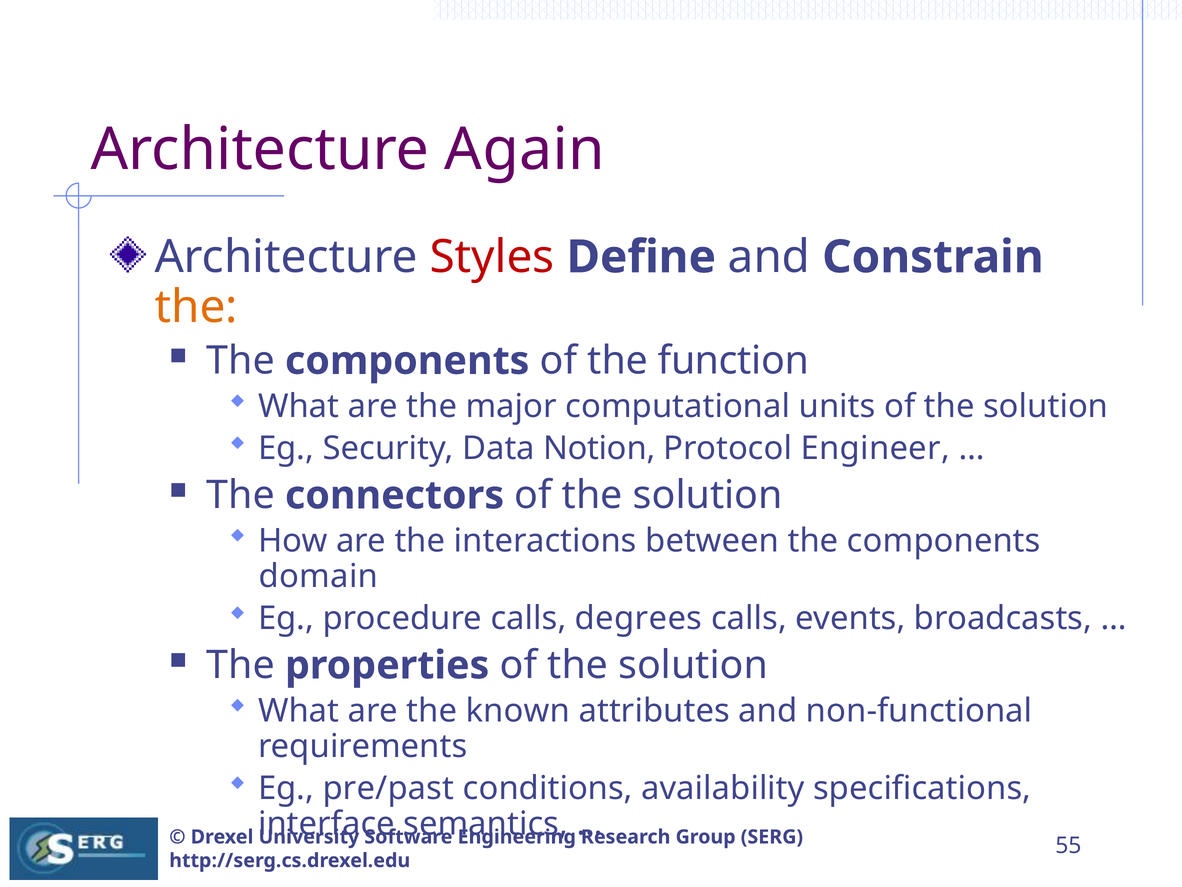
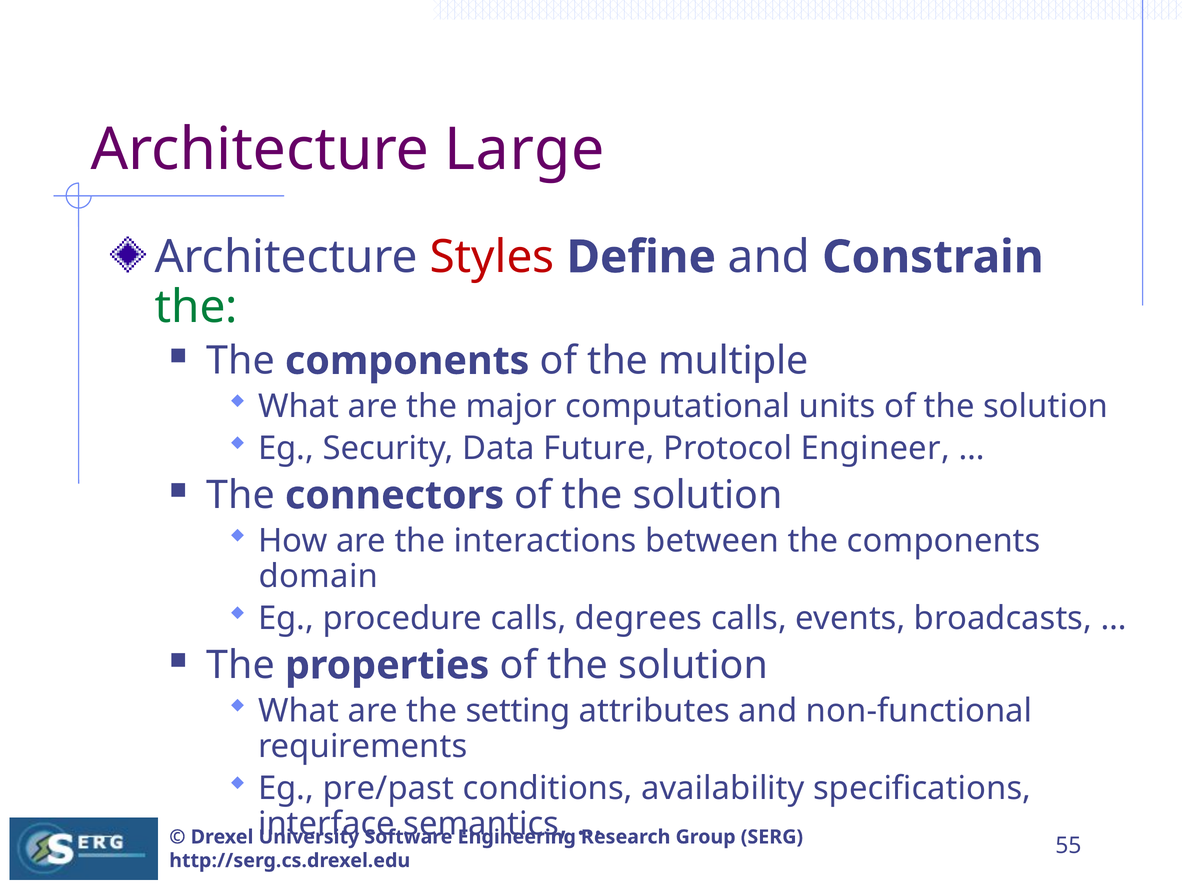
Again: Again -> Large (525, 150)
the colour: orange -> green (196, 307)
function: function -> multiple (733, 361)
Notion: Notion -> Future (599, 448)
known: known -> setting (518, 711)
